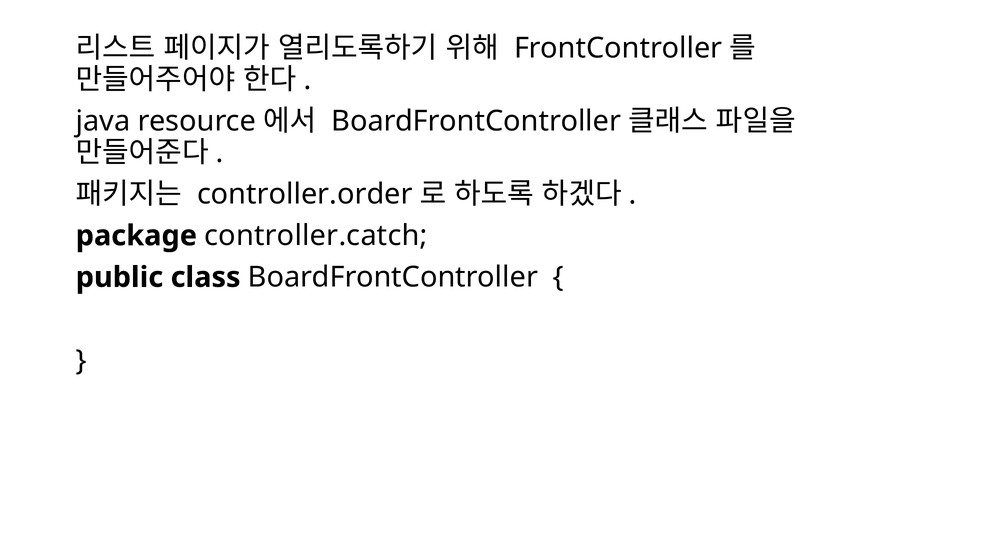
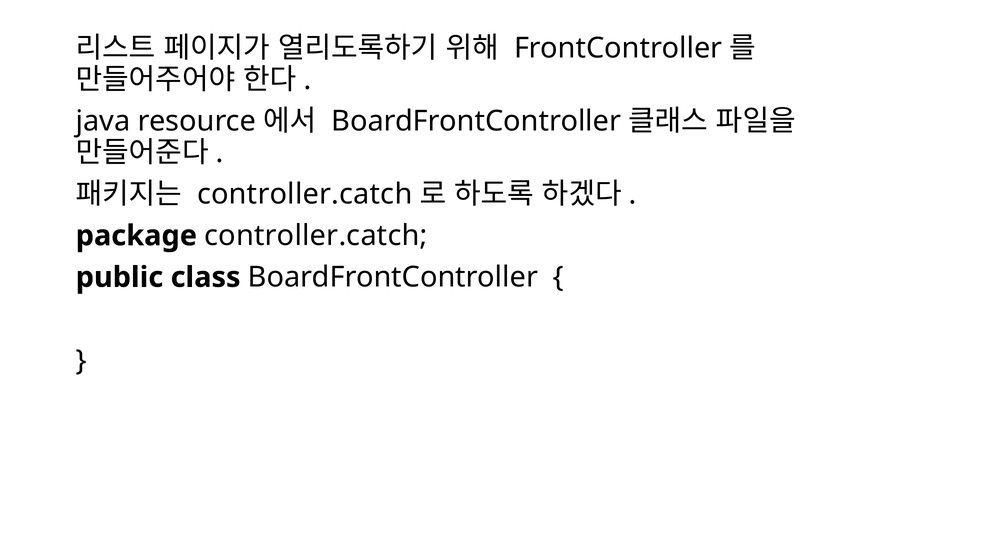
controller.order: controller.order -> controller.catch (305, 194)
